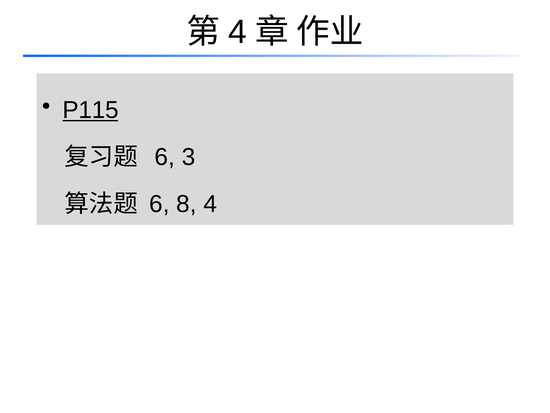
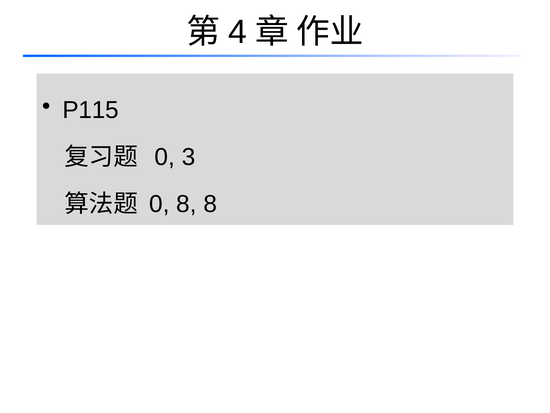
P115 underline: present -> none (91, 110)
6: 6 -> 0 (165, 157)
6: 6 -> 0 (159, 204)
8 4: 4 -> 8 (210, 204)
